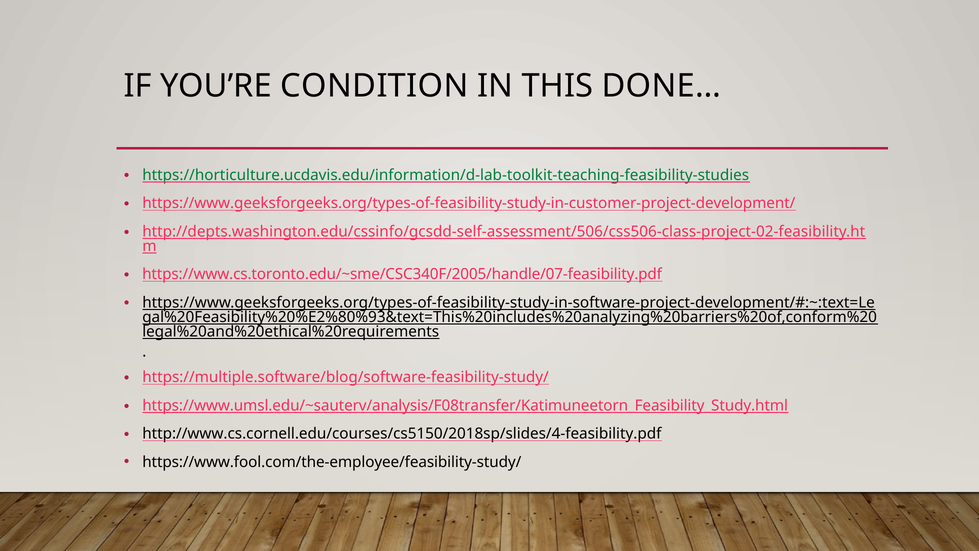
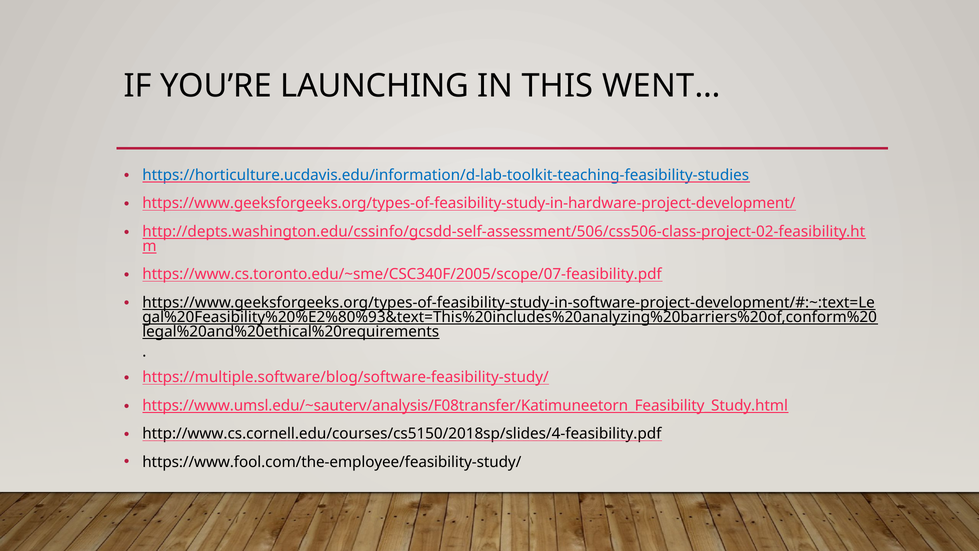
CONDITION: CONDITION -> LAUNCHING (375, 86)
DONE…: DONE… -> WENT… (661, 86)
https://horticulture.ucdavis.edu/information/d-lab-toolkit-teaching-feasibility-studies colour: green -> blue (446, 175)
https://www.geeksforgeeks.org/types-of-feasibility-study-in-customer-project-development/: https://www.geeksforgeeks.org/types-of-feasibility-study-in-customer-project-development/ -> https://www.geeksforgeeks.org/types-of-feasibility-study-in-hardware-project-development/ (469, 203)
https://www.cs.toronto.edu/~sme/CSC340F/2005/handle/07-feasibility.pdf: https://www.cs.toronto.edu/~sme/CSC340F/2005/handle/07-feasibility.pdf -> https://www.cs.toronto.edu/~sme/CSC340F/2005/scope/07-feasibility.pdf (402, 274)
